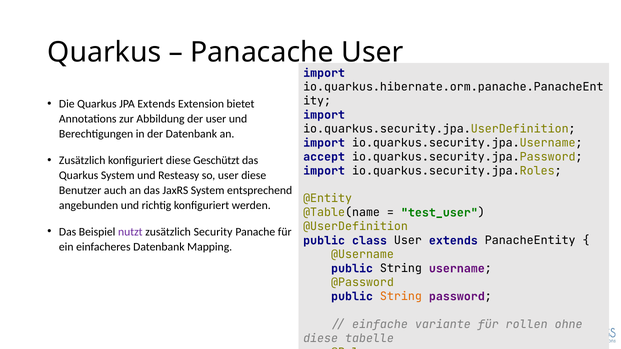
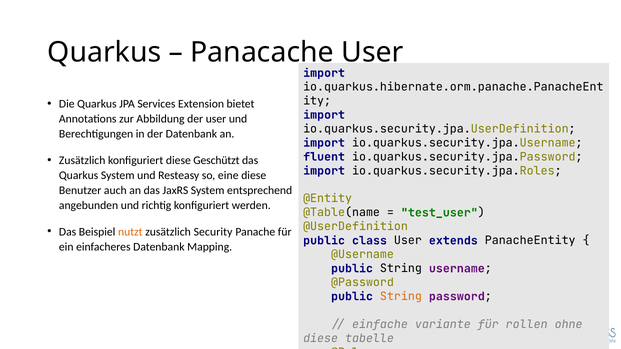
JPA Extends: Extends -> Services (156, 104)
accept: accept -> fluent (324, 157)
so user: user -> eine (228, 176)
nutzt colour: purple -> orange (130, 232)
